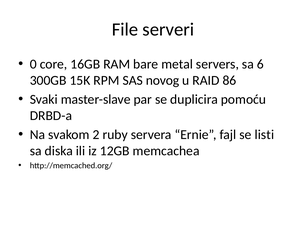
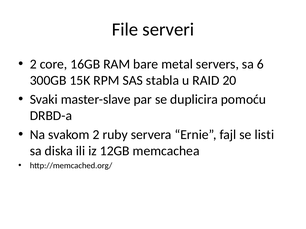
0: 0 -> 2 (33, 64)
novog: novog -> stabla (163, 81)
86: 86 -> 20 (229, 81)
